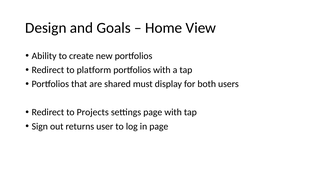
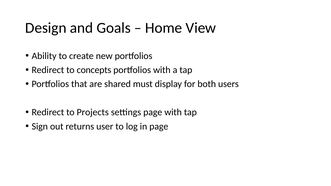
platform: platform -> concepts (94, 70)
